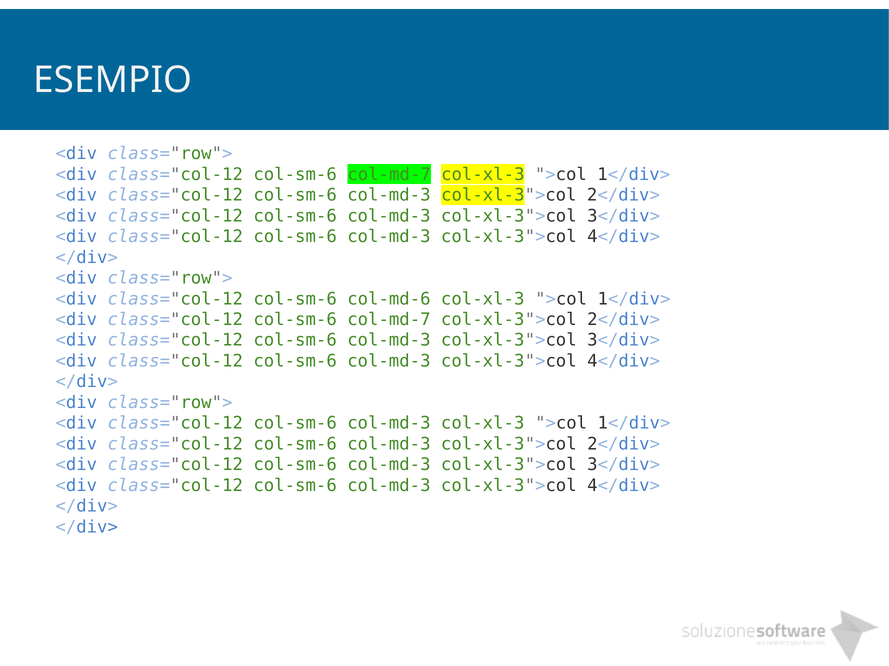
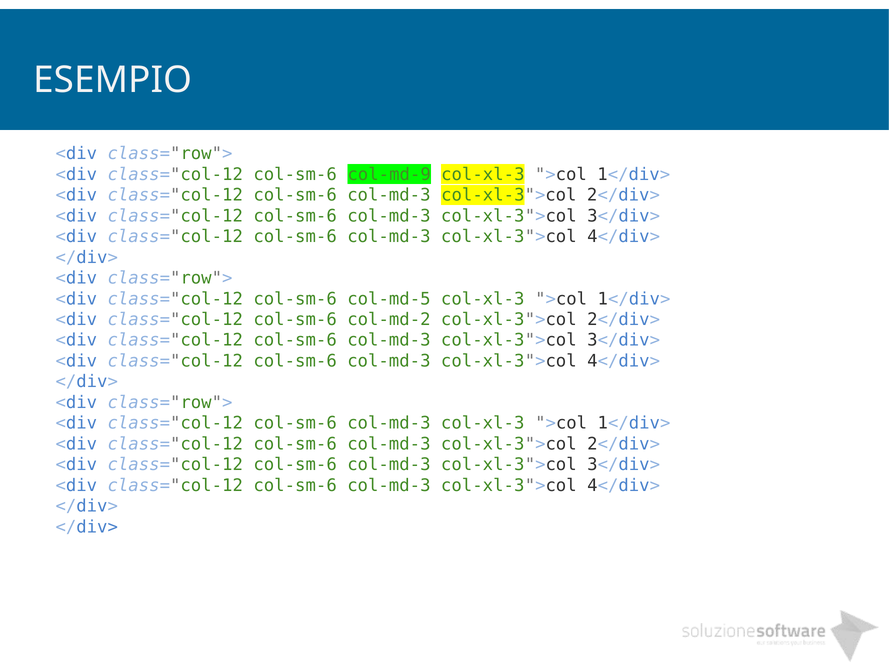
col-md-7: col-md-7 -> col-md-9 (389, 175)
col-md-6: col-md-6 -> col-md-5 (389, 299)
col-md-7: col-md-7 -> col-md-2 (389, 320)
